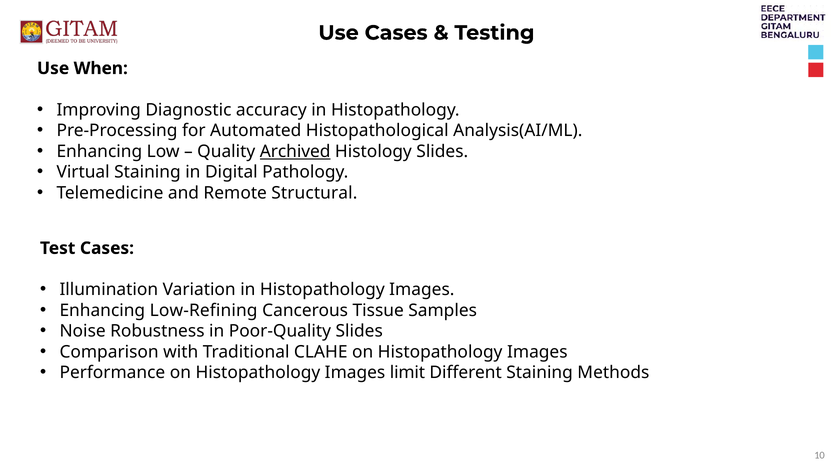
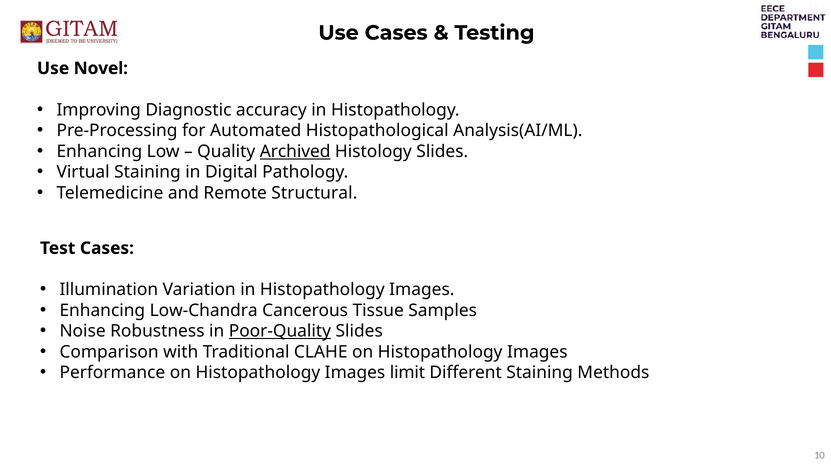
When: When -> Novel (101, 68)
Low-Refining: Low-Refining -> Low-Chandra (204, 311)
Poor-Quality underline: none -> present (280, 332)
